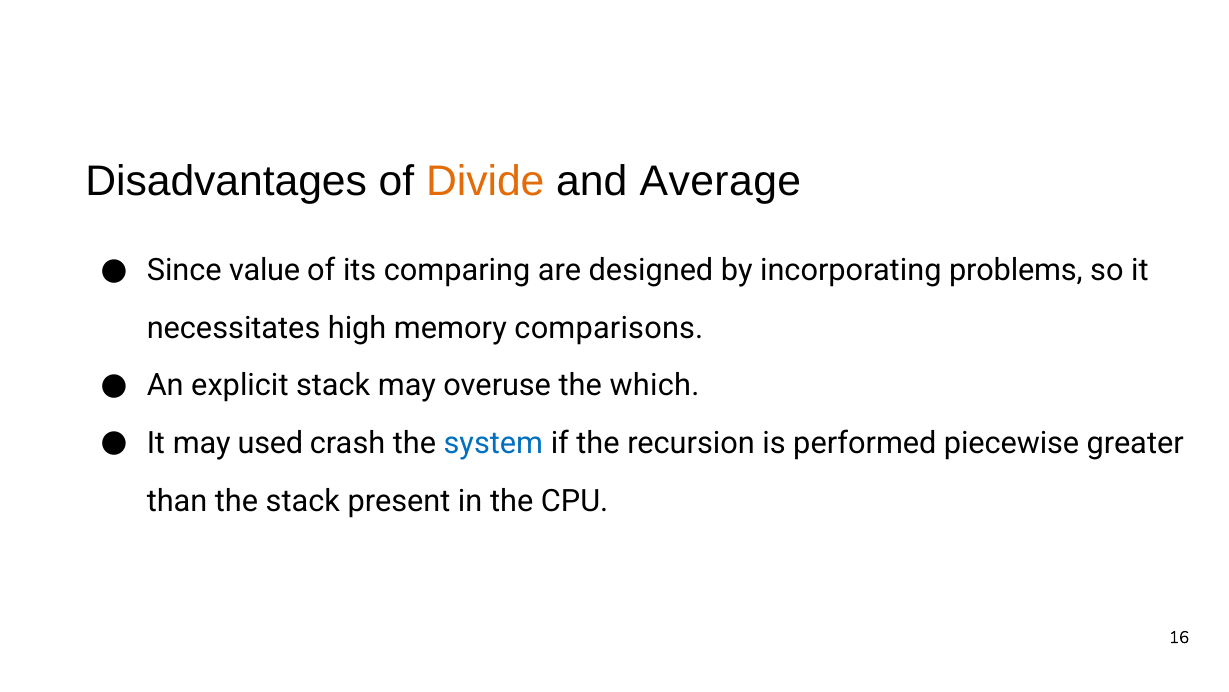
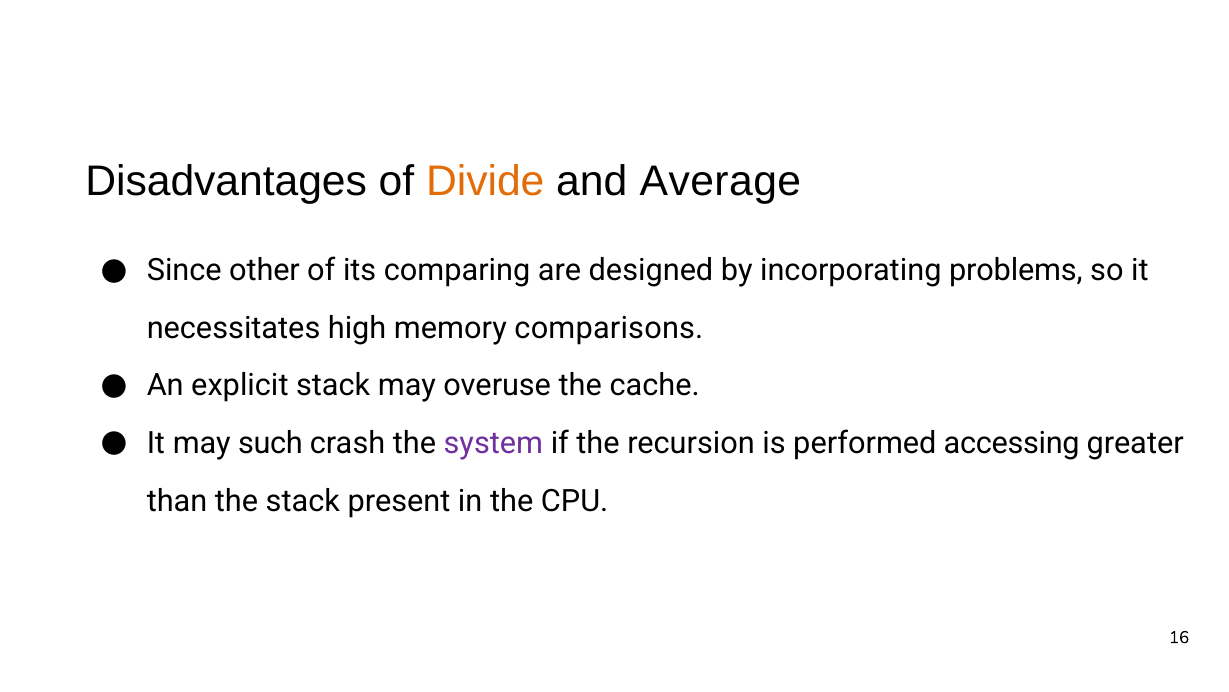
value: value -> other (265, 270)
which: which -> cache (655, 385)
used: used -> such (270, 443)
system colour: blue -> purple (493, 443)
piecewise: piecewise -> accessing (1012, 443)
